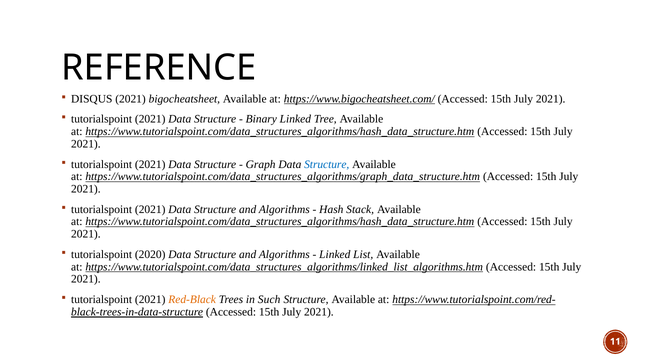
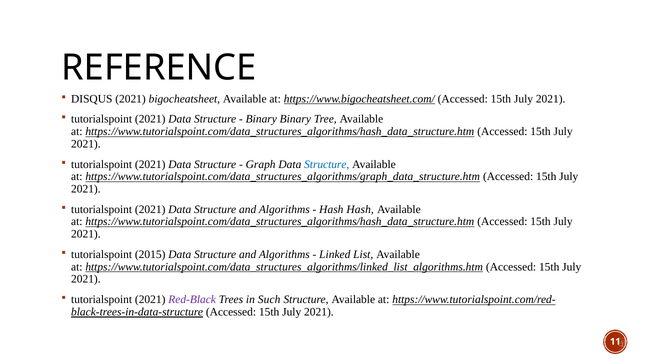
Binary Linked: Linked -> Binary (295, 119)
Hash Stack: Stack -> Hash (360, 209)
2020: 2020 -> 2015 (150, 254)
Red-Black colour: orange -> purple (192, 299)
